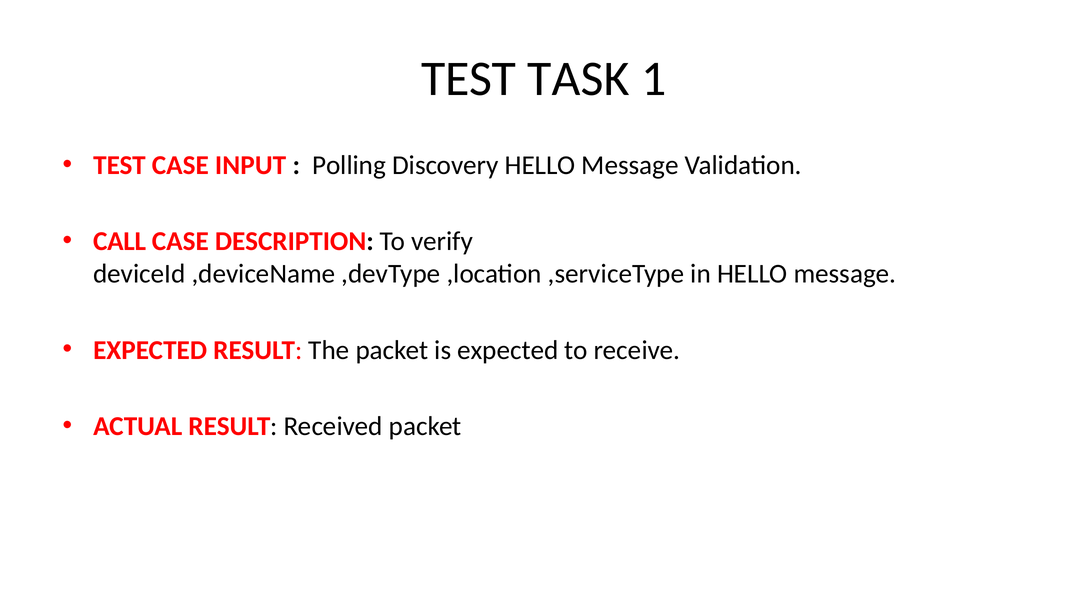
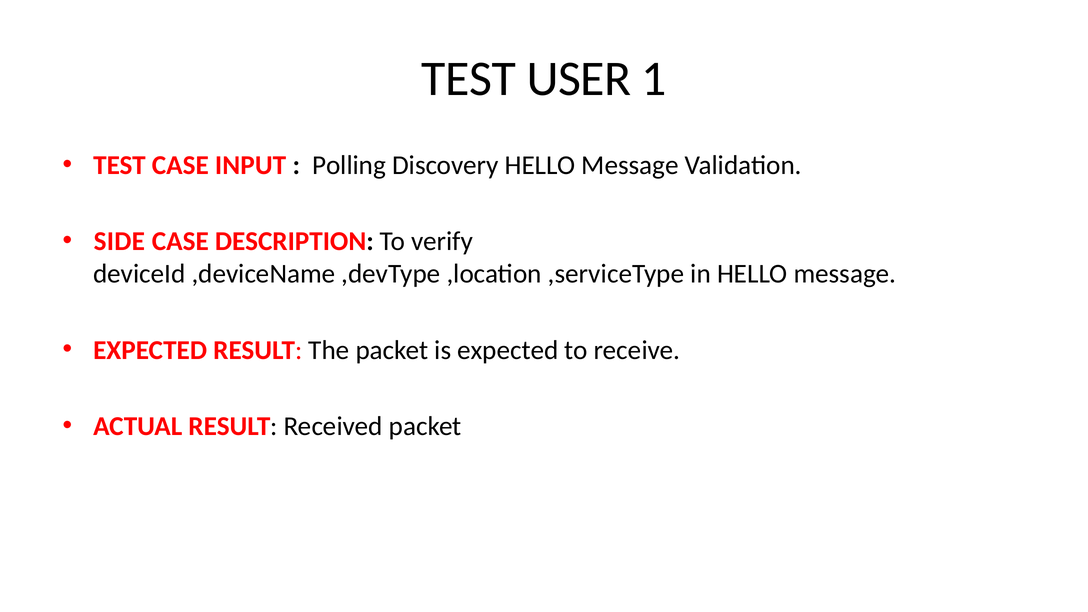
TASK: TASK -> USER (579, 79)
CALL: CALL -> SIDE (119, 241)
